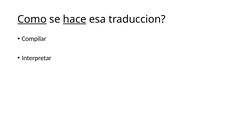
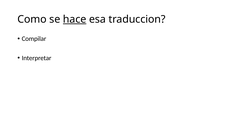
Como underline: present -> none (32, 19)
